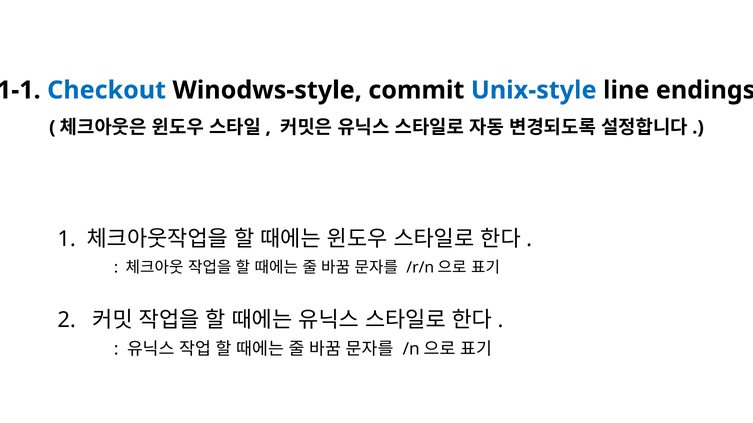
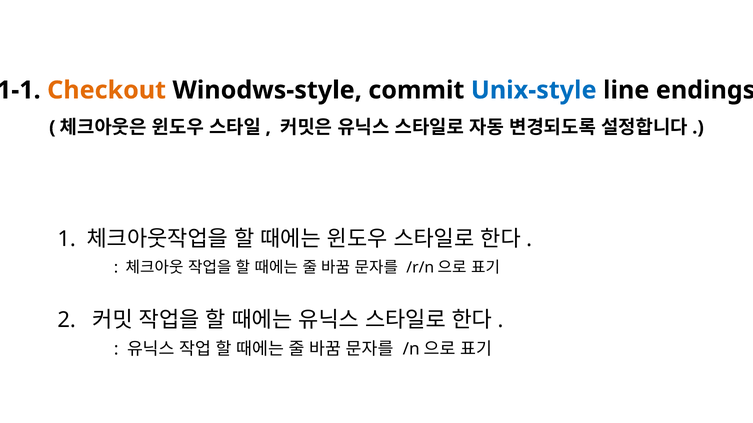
Checkout colour: blue -> orange (107, 90)
